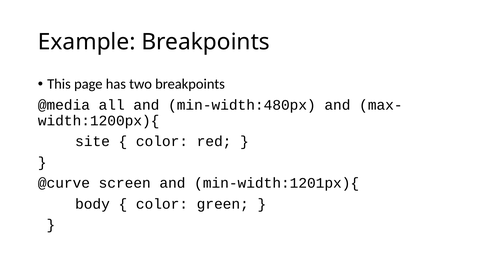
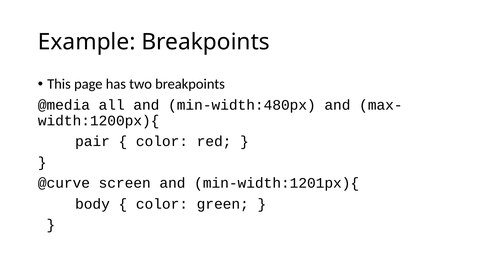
site: site -> pair (93, 141)
